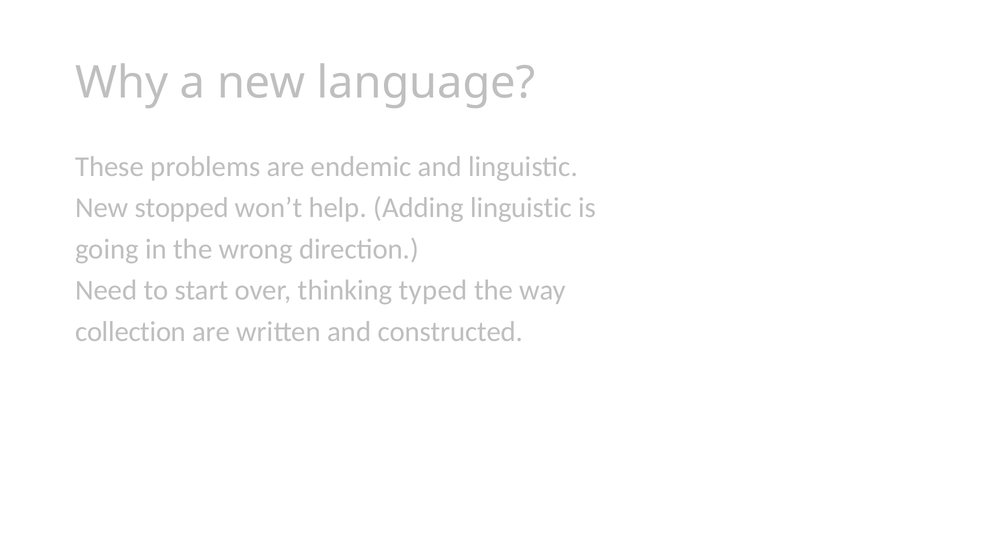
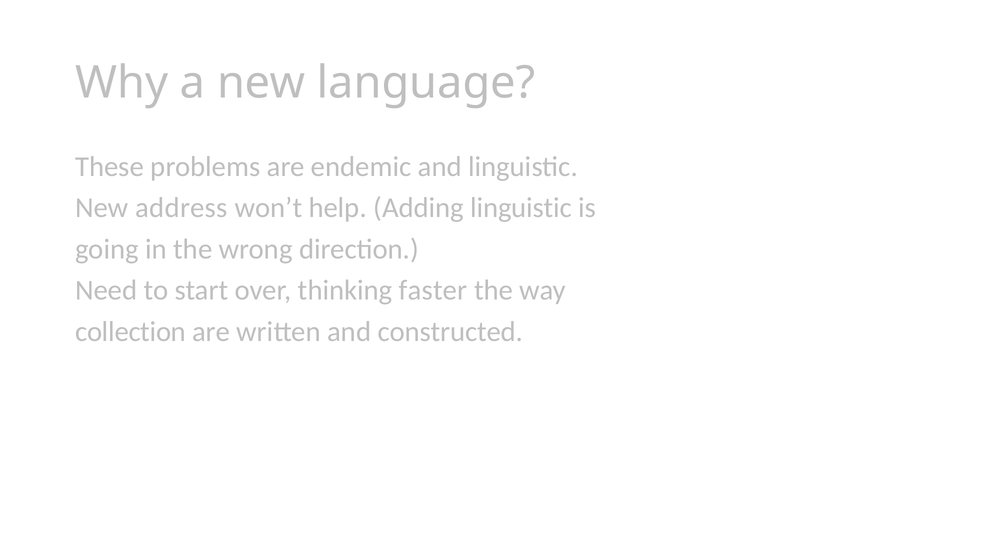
stopped: stopped -> address (181, 208)
typed: typed -> faster (433, 291)
